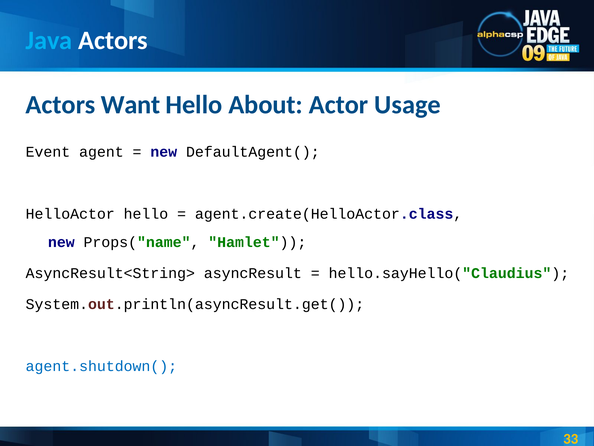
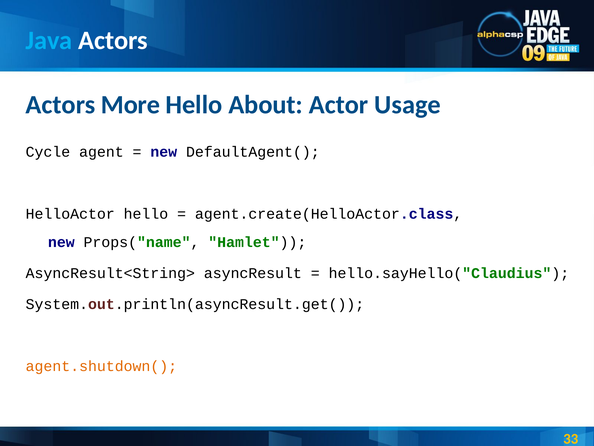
Want: Want -> More (130, 105)
Event: Event -> Cycle (48, 152)
agent.shutdown( colour: blue -> orange (101, 366)
